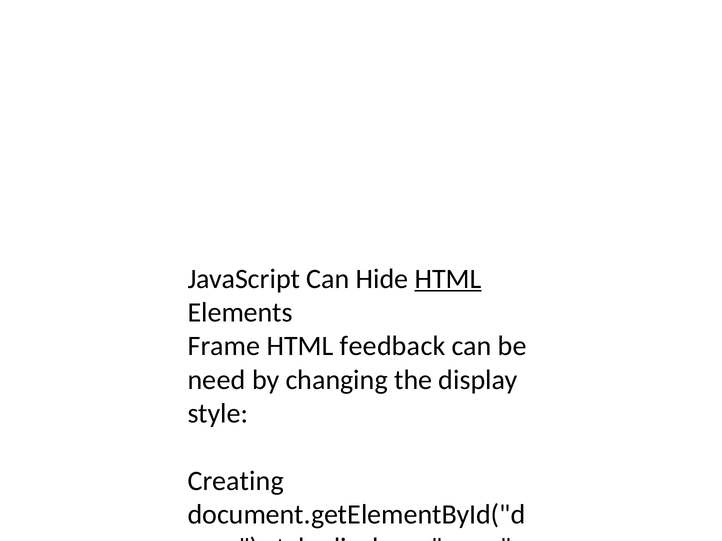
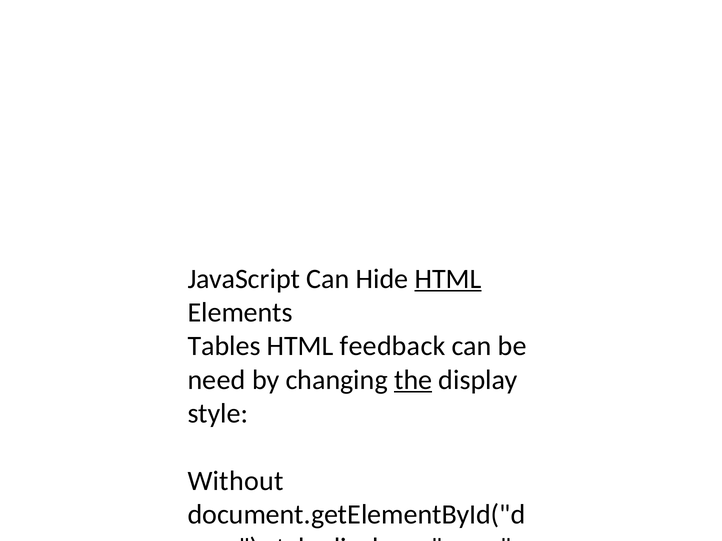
Frame: Frame -> Tables (224, 346)
the underline: none -> present (413, 380)
Creating: Creating -> Without (236, 481)
